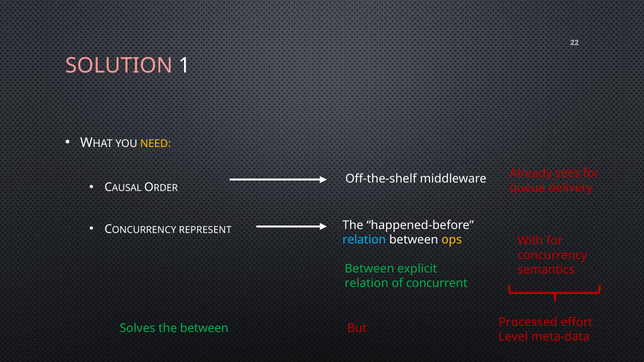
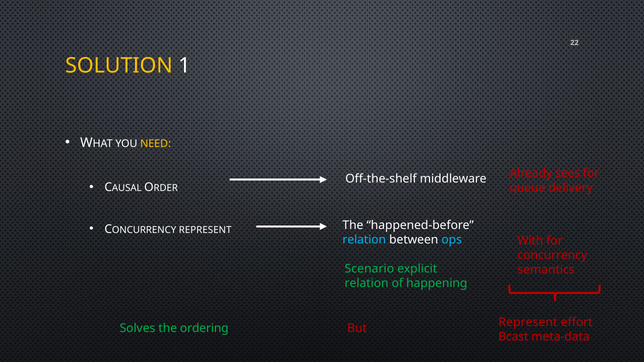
SOLUTION colour: pink -> yellow (119, 66)
ops colour: yellow -> light blue (452, 240)
Between: Between -> Scenario (369, 269)
concurrent: concurrent -> happening (437, 284)
Processed: Processed -> Represent (528, 323)
the between: between -> ordering (204, 328)
Level: Level -> Bcast (513, 337)
